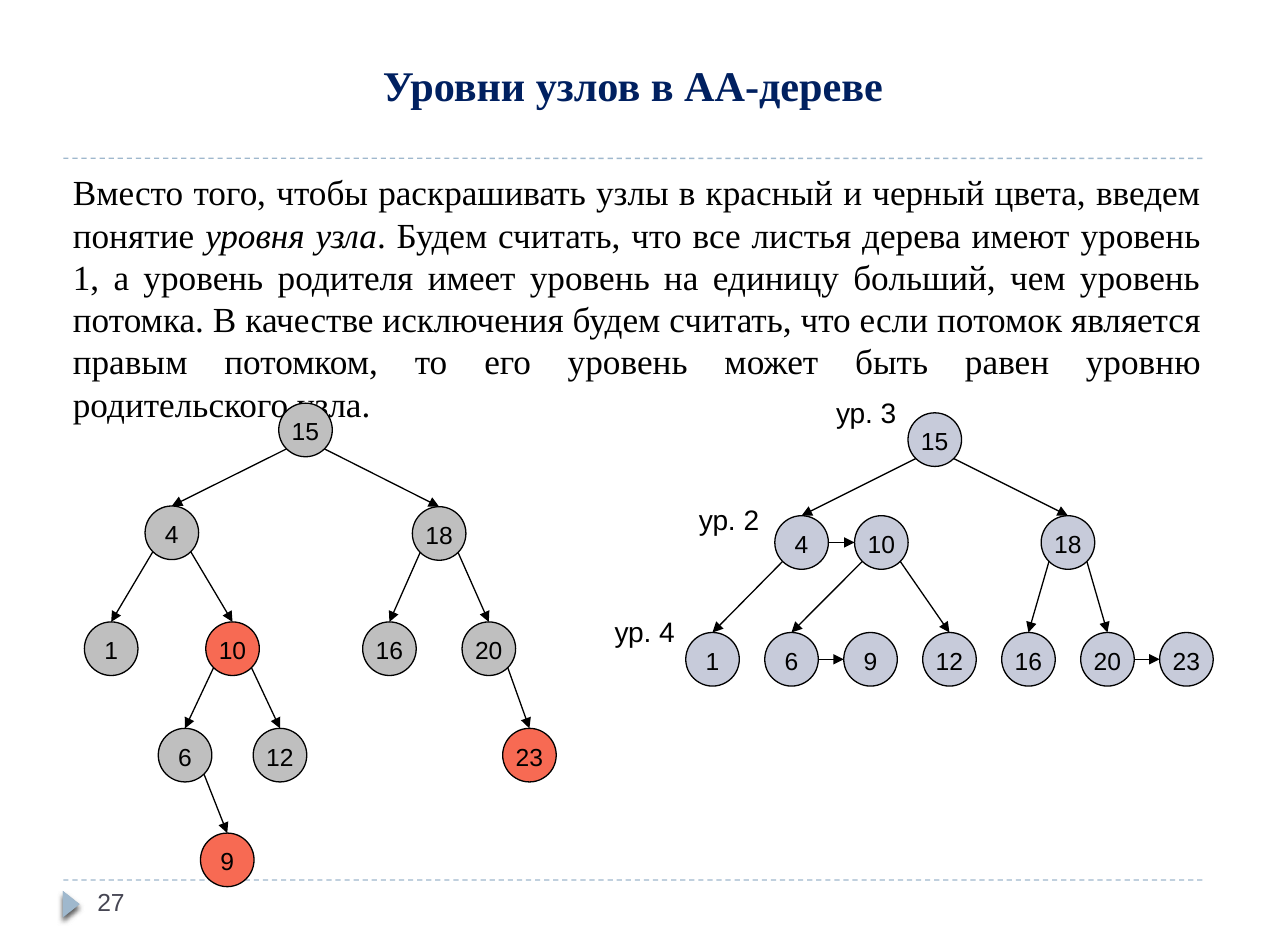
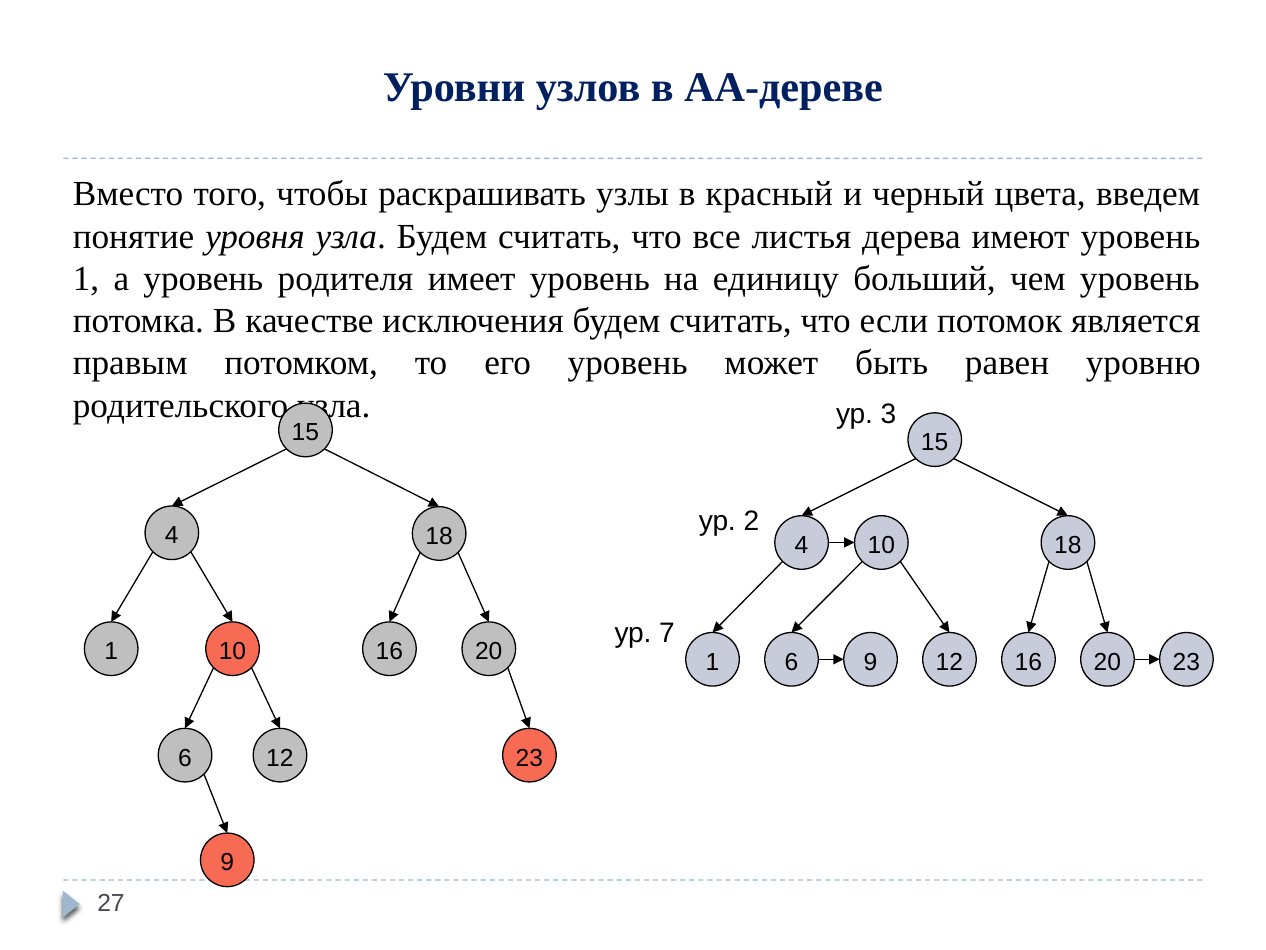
ур 4: 4 -> 7 (667, 633)
